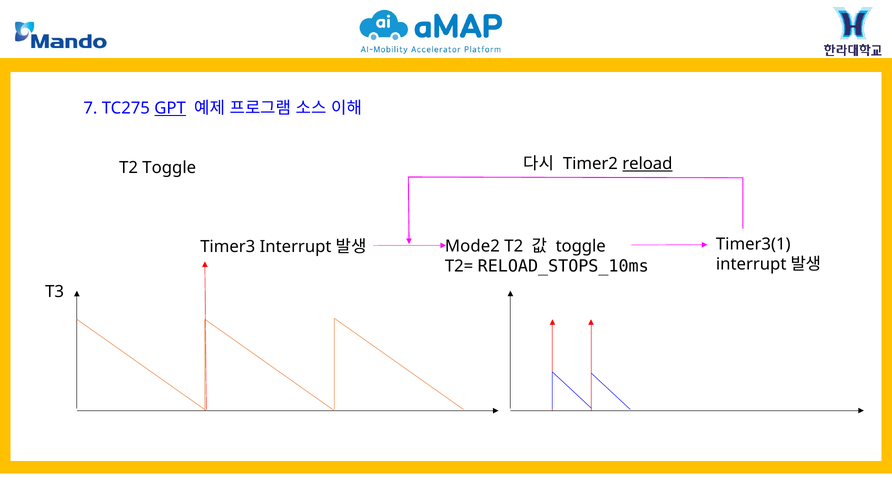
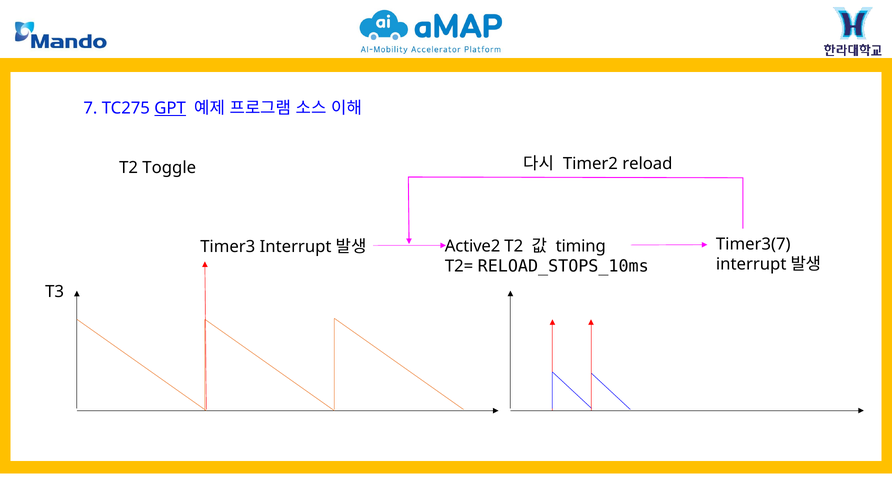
reload underline: present -> none (647, 164)
Timer3(1: Timer3(1 -> Timer3(7 (753, 244)
Mode2: Mode2 -> Active2 (473, 246)
toggle: toggle -> timing (581, 246)
